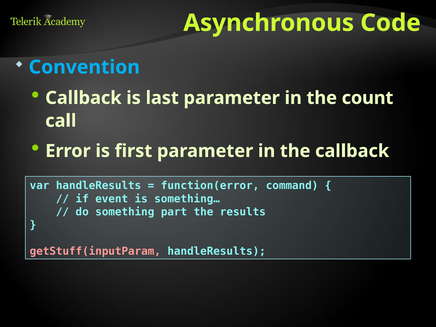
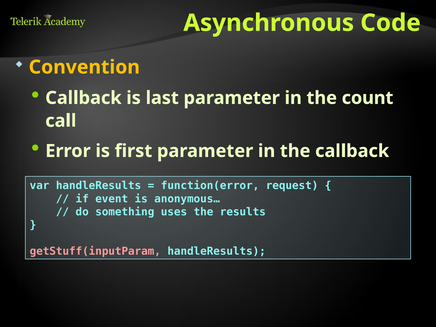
Convention colour: light blue -> yellow (84, 67)
command: command -> request (292, 186)
something…: something… -> anonymous… (187, 199)
part: part -> uses (174, 212)
